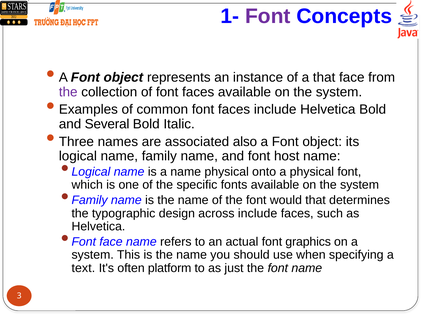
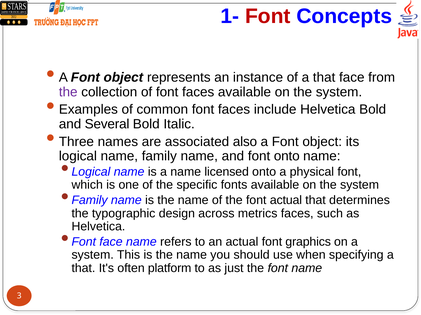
Font colour: purple -> red (268, 16)
font host: host -> onto (287, 156)
name physical: physical -> licensed (227, 172)
font would: would -> actual (286, 201)
across include: include -> metrics (258, 214)
text: text -> that (83, 269)
